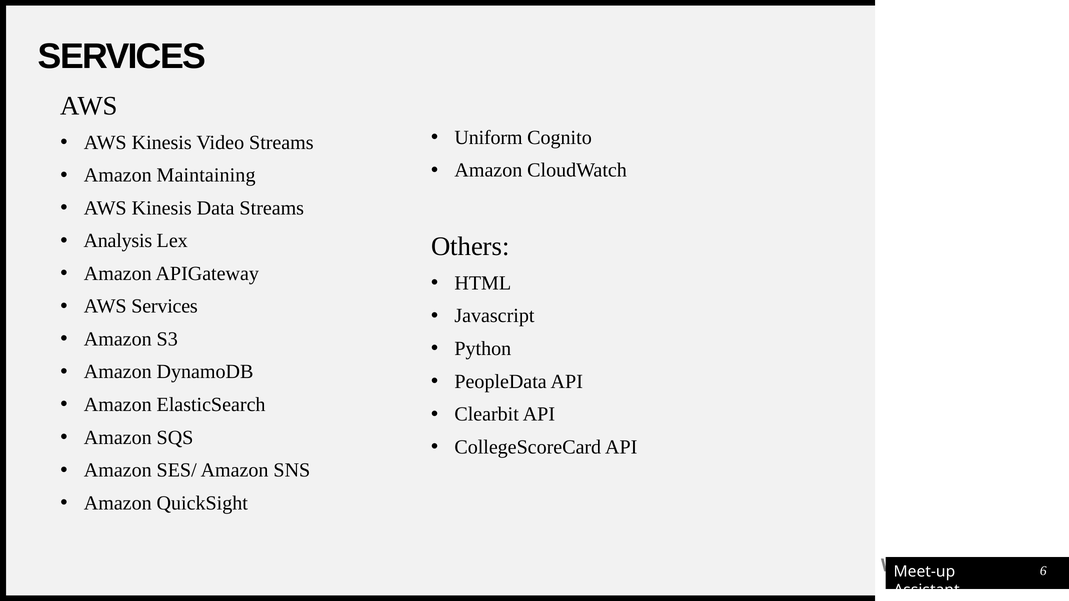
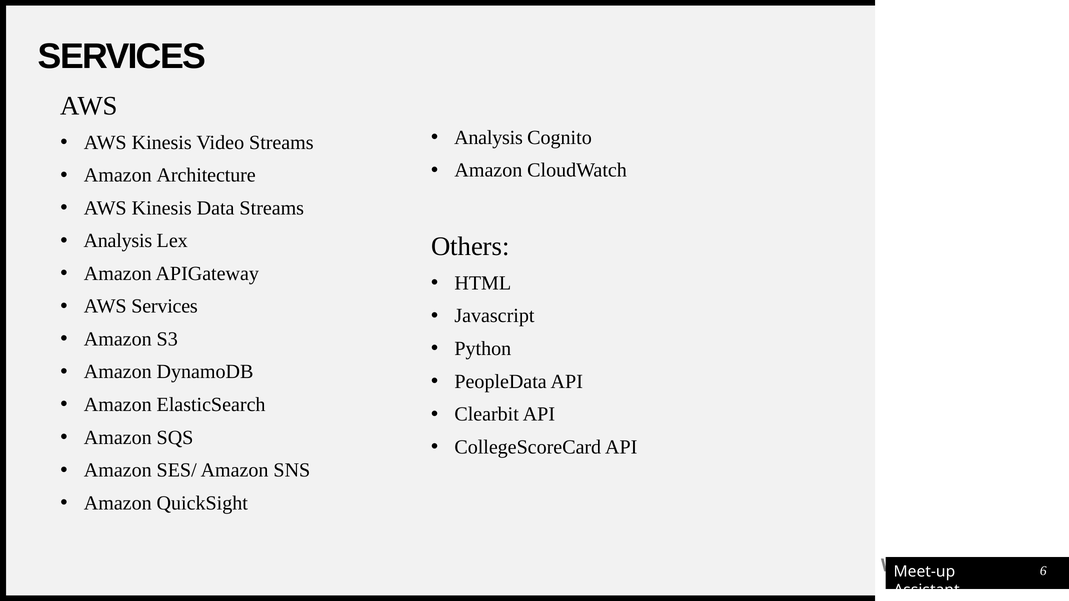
Uniform: Uniform -> Analysis (488, 138)
Maintaining: Maintaining -> Architecture (206, 175)
